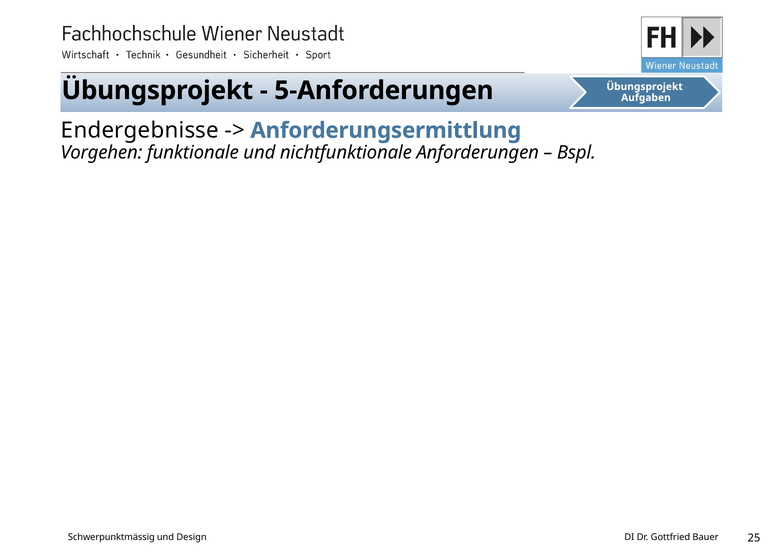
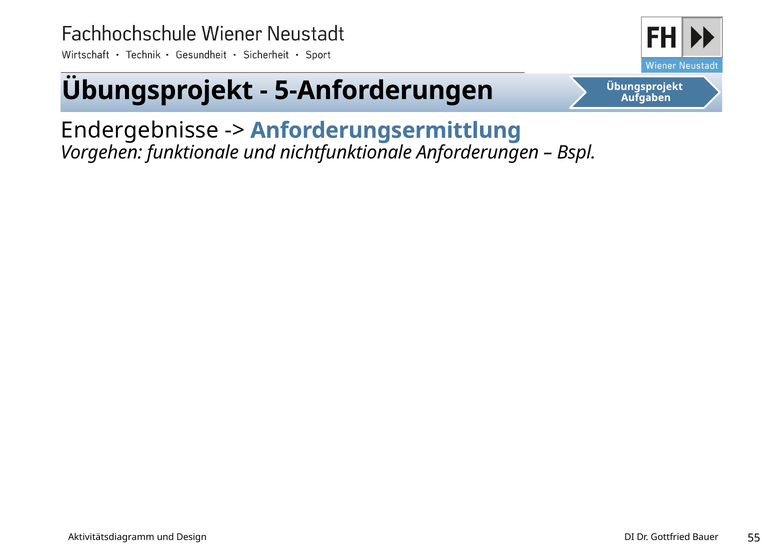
Schwerpunktmässig: Schwerpunktmässig -> Aktivitätsdiagramm (111, 537)
25: 25 -> 55 (754, 538)
